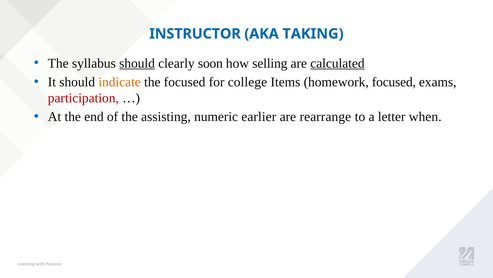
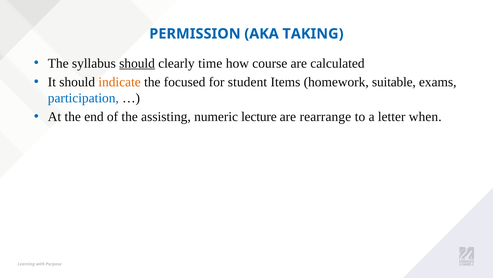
INSTRUCTOR: INSTRUCTOR -> PERMISSION (195, 34)
soon: soon -> time (210, 63)
selling: selling -> course (270, 63)
calculated underline: present -> none (337, 63)
college: college -> student (247, 82)
homework focused: focused -> suitable (394, 82)
participation colour: red -> blue (83, 98)
earlier: earlier -> lecture (259, 117)
